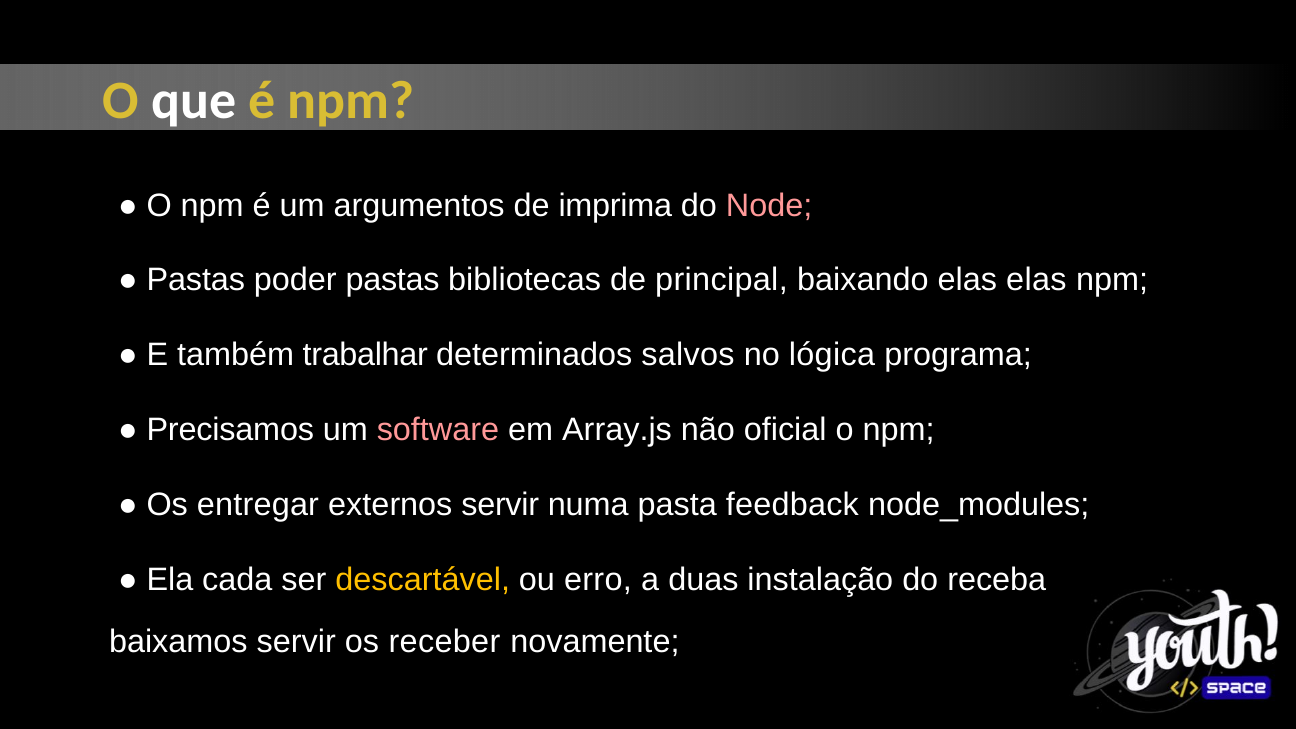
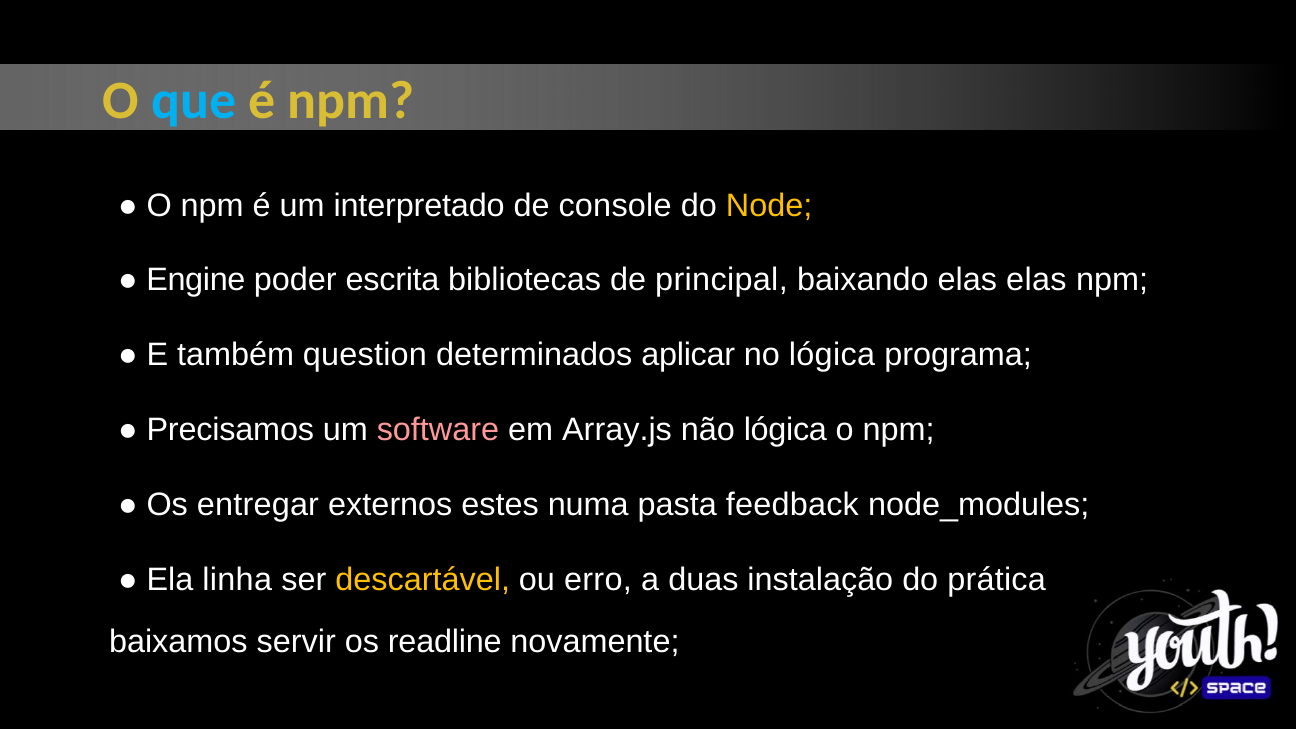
que colour: white -> light blue (194, 101)
argumentos: argumentos -> interpretado (419, 205)
imprima: imprima -> console (615, 205)
Node colour: pink -> yellow (769, 205)
Pastas: Pastas -> Engine (196, 280)
poder pastas: pastas -> escrita (393, 280)
trabalhar: trabalhar -> question (365, 355)
salvos: salvos -> aplicar (688, 355)
não oficial: oficial -> lógica (785, 430)
externos servir: servir -> estes (500, 505)
cada: cada -> linha (237, 579)
receba: receba -> prática (997, 579)
receber: receber -> readline (445, 642)
